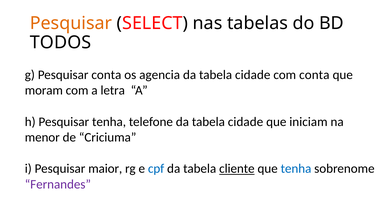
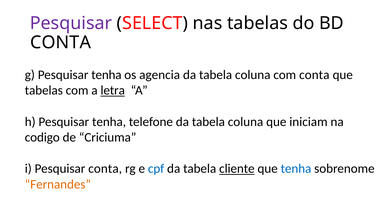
Pesquisar colour: orange -> purple (71, 23)
TODOS: TODOS -> CONTA (61, 43)
g Pesquisar conta: conta -> tenha (106, 75)
cidade: cidade -> coluna (253, 75)
moram: moram -> tabelas (44, 90)
letra underline: none -> present (113, 90)
telefone da tabela cidade: cidade -> coluna (246, 122)
menor: menor -> codigo (42, 137)
Pesquisar maior: maior -> conta (105, 169)
Fernandes colour: purple -> orange (58, 184)
